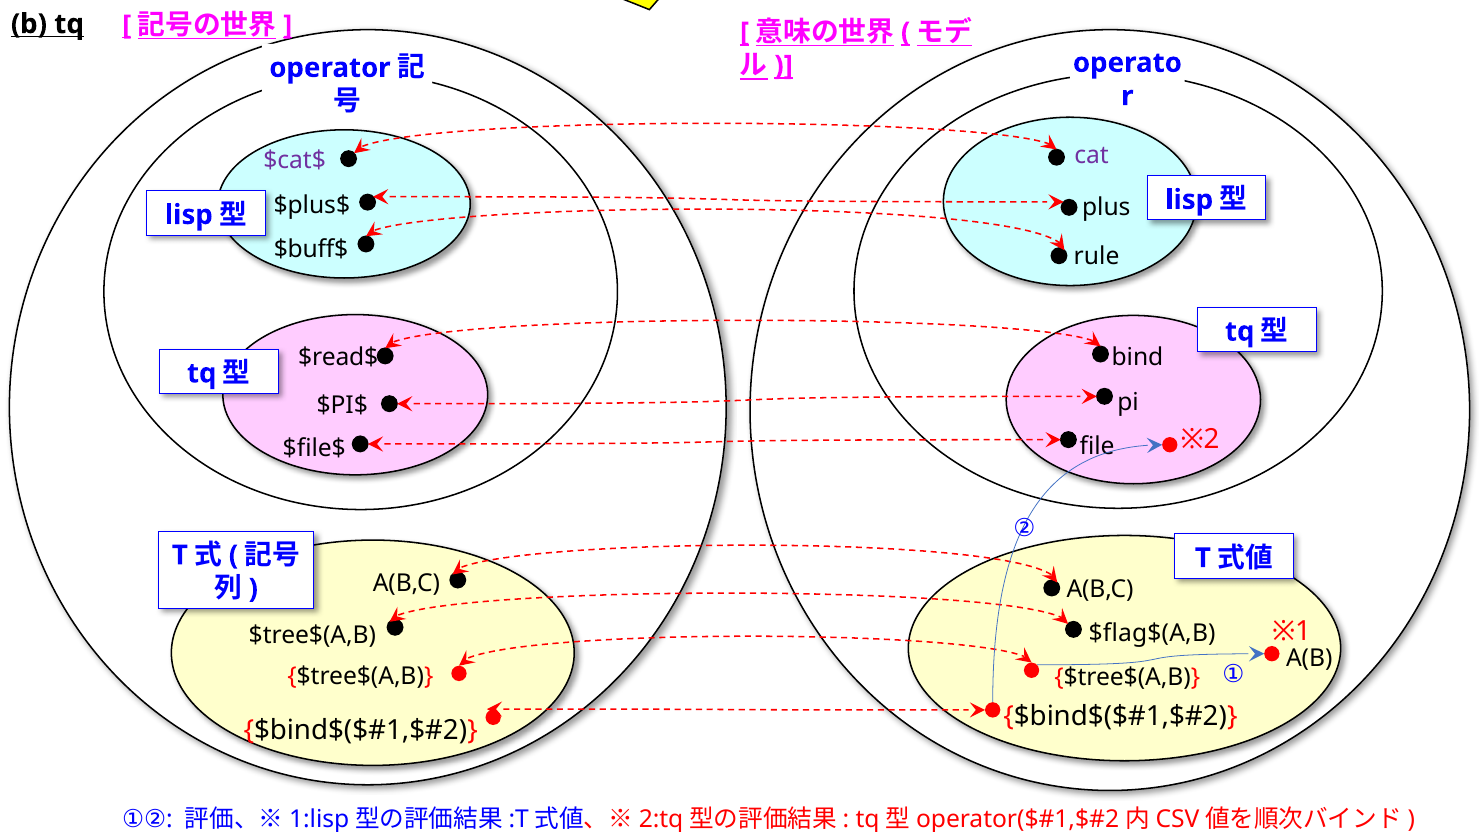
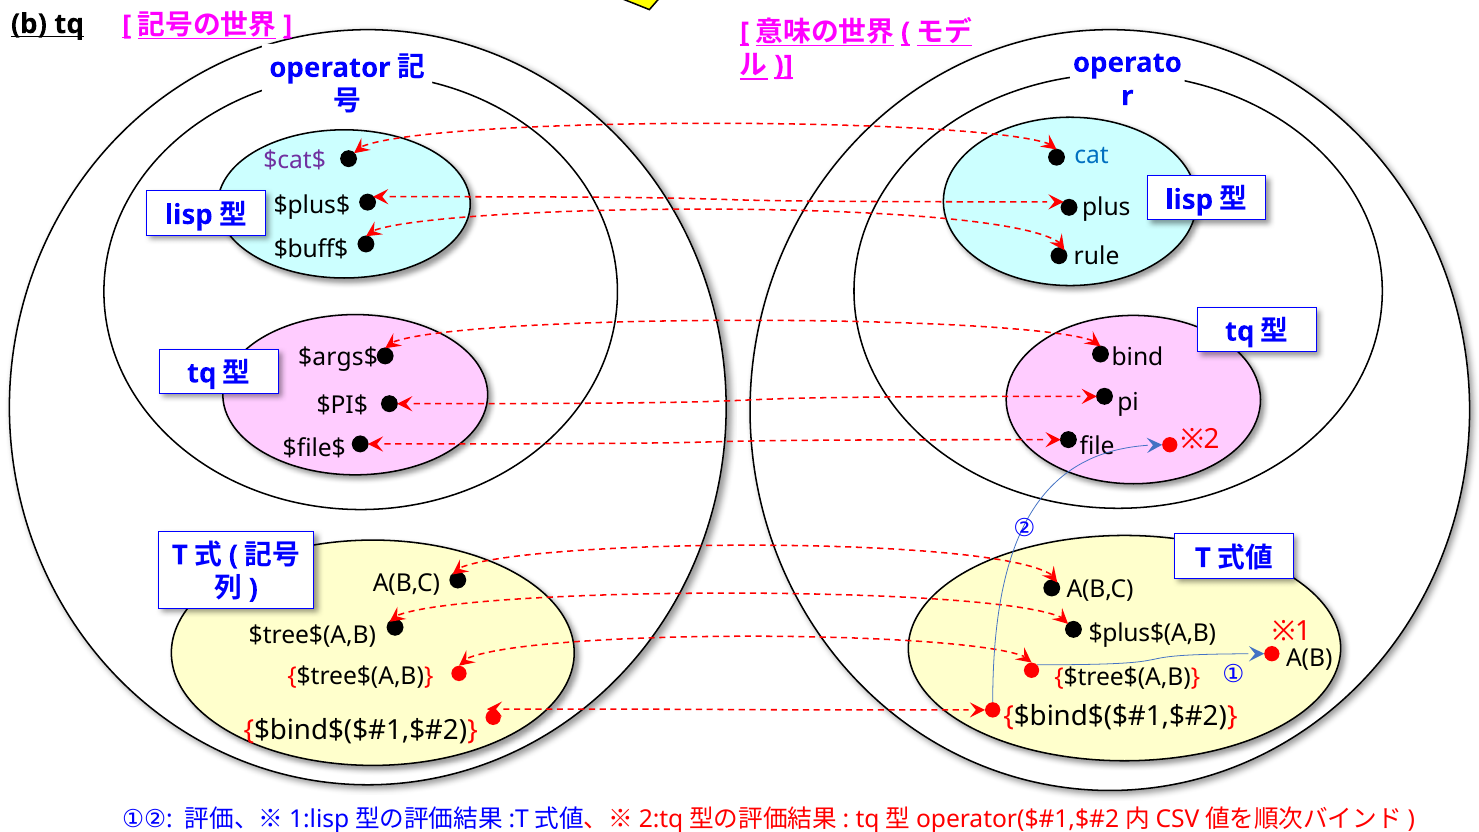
cat colour: purple -> blue (1092, 155)
$read$: $read$ -> $args$ (338, 357)
$flag$(A,B: $flag$(A,B -> $plus$(A,B (1152, 633)
